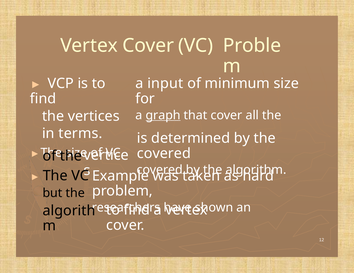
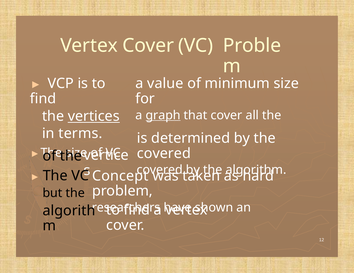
input: input -> value (165, 84)
vertices underline: none -> present (94, 117)
Example: Example -> Concept (120, 176)
